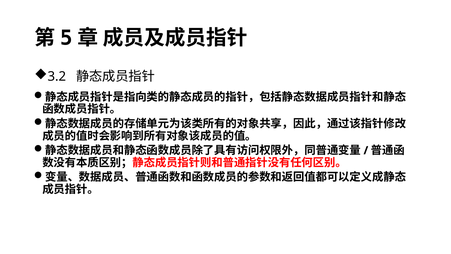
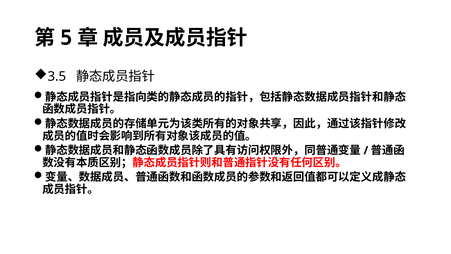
3.2: 3.2 -> 3.5 (57, 76)
